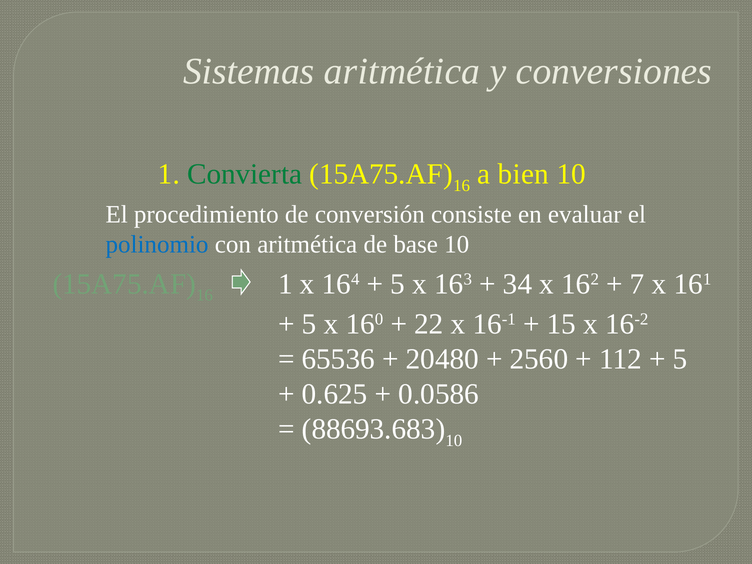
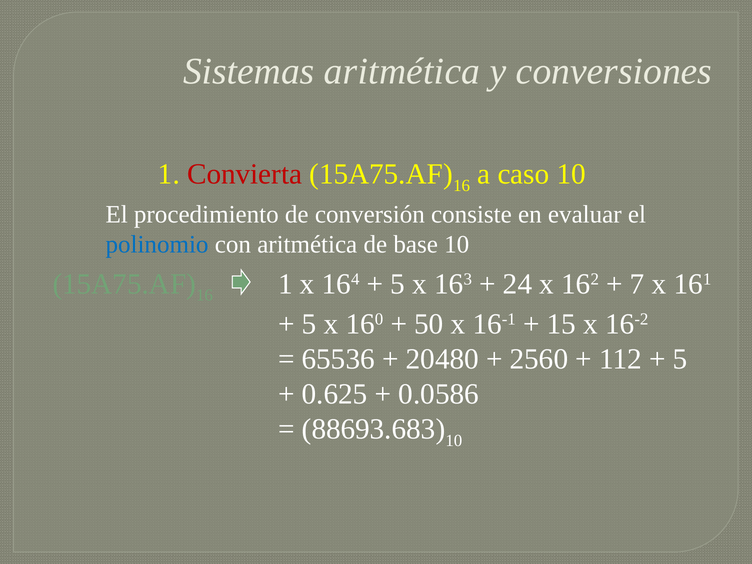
Convierta colour: green -> red (245, 174)
bien: bien -> caso (523, 174)
34: 34 -> 24 (518, 284)
22: 22 -> 50 (429, 324)
